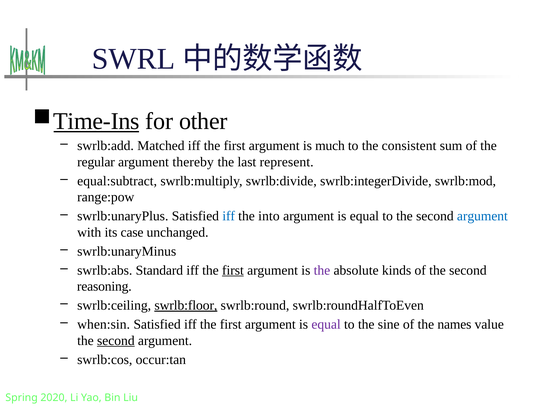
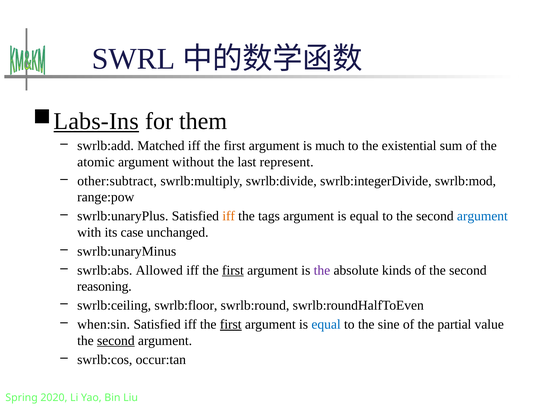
Time-Ins: Time-Ins -> Labs-Ins (96, 121)
other: other -> them (203, 121)
consistent: consistent -> existential (409, 146)
regular: regular -> atomic (96, 162)
thereby: thereby -> without (193, 162)
equal:subtract: equal:subtract -> other:subtract (117, 181)
iff colour: blue -> orange (229, 216)
into: into -> tags (269, 216)
Standard: Standard -> Allowed (159, 270)
swrlb:floor underline: present -> none (186, 305)
first underline: none -> present (231, 324)
equal colour: purple -> blue (326, 324)
names: names -> partial (454, 324)
